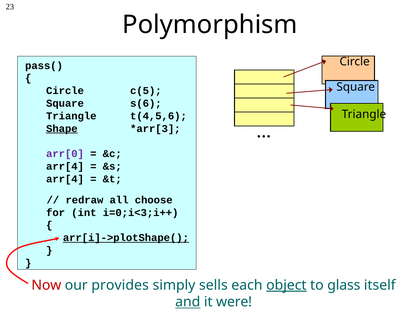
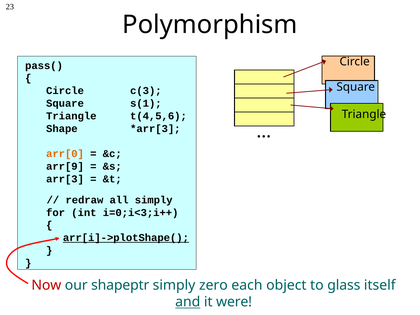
c(5: c(5 -> c(3 (146, 91)
s(6: s(6 -> s(1 (146, 103)
Shape underline: present -> none (62, 129)
arr[0 colour: purple -> orange (65, 154)
arr[4: arr[4 -> arr[9 (65, 166)
arr[4: arr[4 -> arr[3 (65, 179)
all choose: choose -> simply (154, 200)
provides: provides -> shapeptr (120, 285)
sells: sells -> zero (213, 285)
object underline: present -> none (286, 285)
